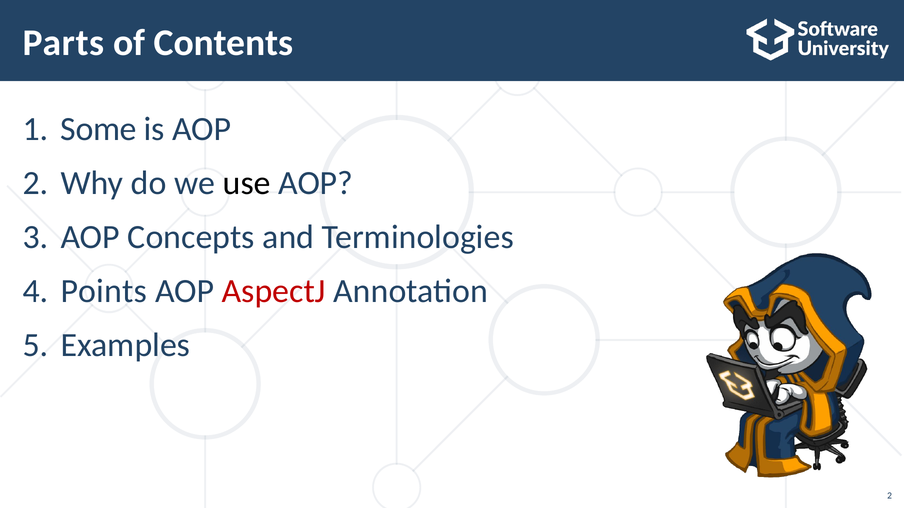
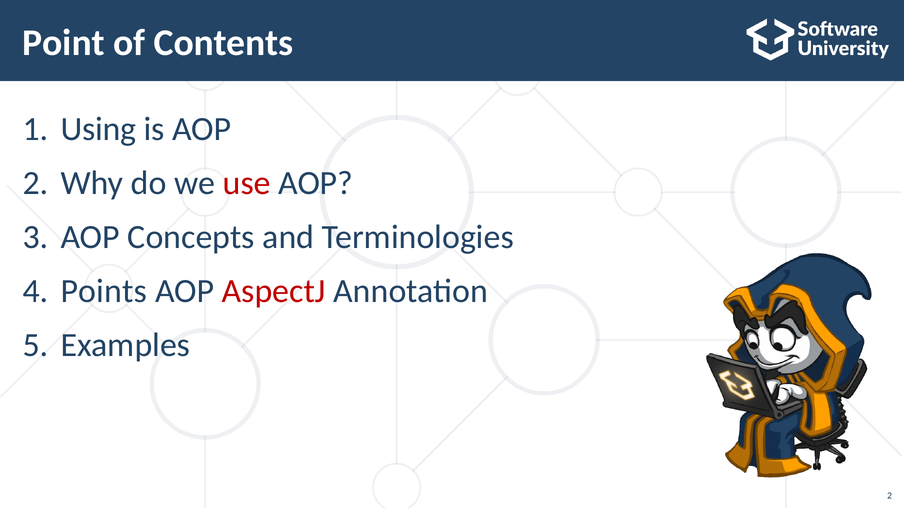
Parts: Parts -> Point (63, 43)
Some: Some -> Using (98, 129)
use colour: black -> red (247, 183)
